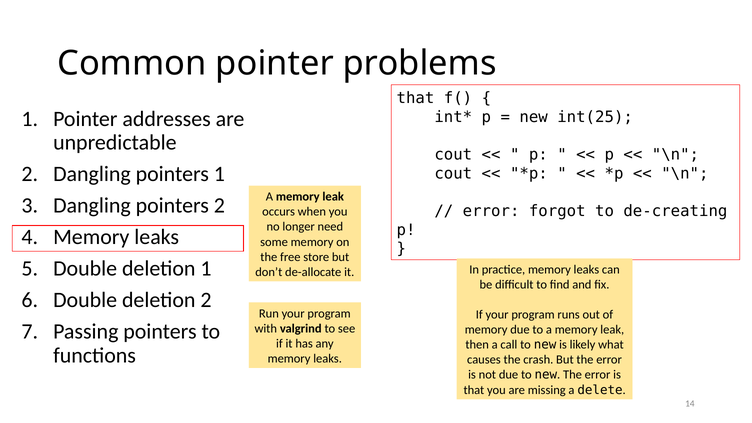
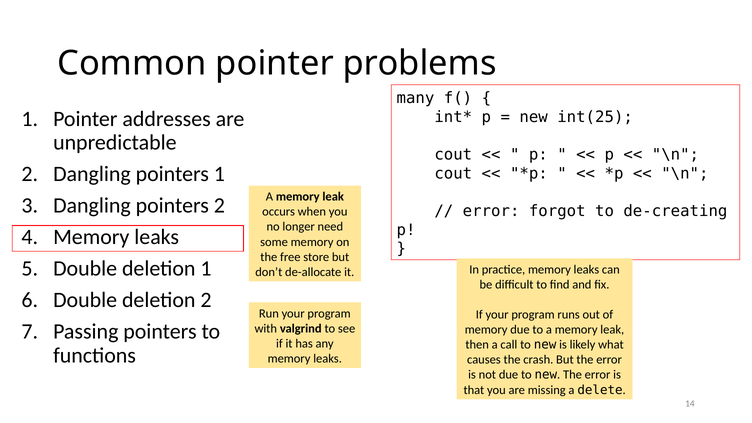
that: that -> many (415, 98)
